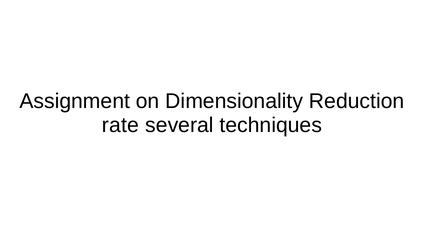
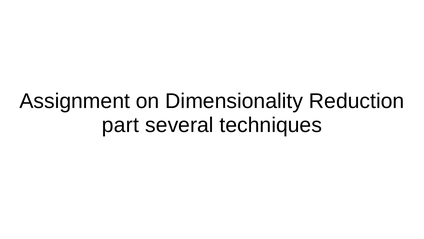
rate: rate -> part (121, 125)
